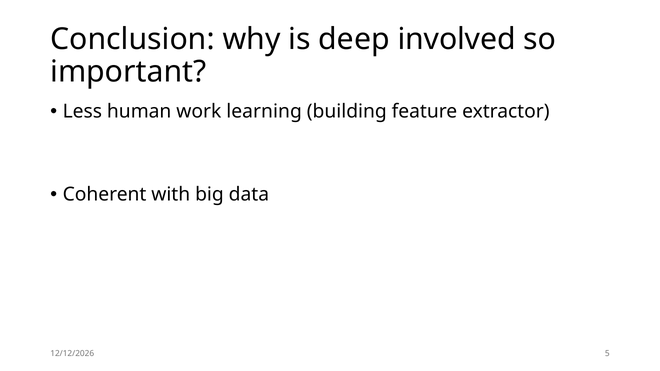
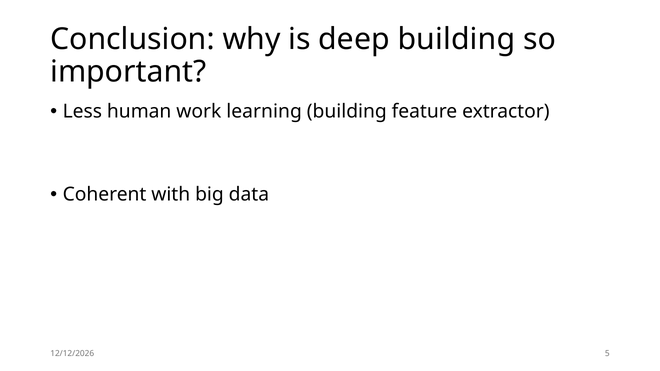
deep involved: involved -> building (457, 39)
